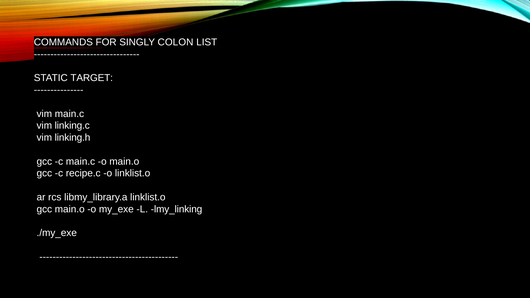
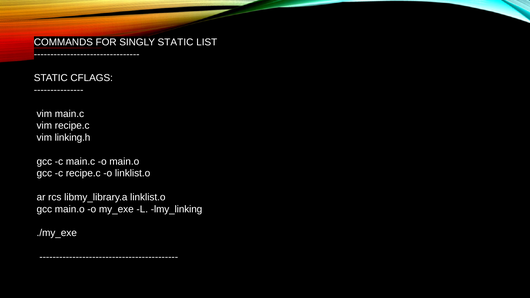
SINGLY COLON: COLON -> STATIC (176, 42)
TARGET: TARGET -> CFLAGS (92, 78)
vim linking.c: linking.c -> recipe.c (72, 126)
